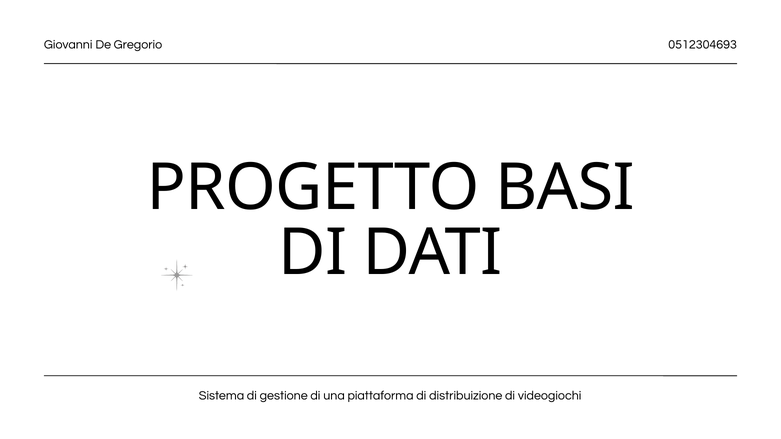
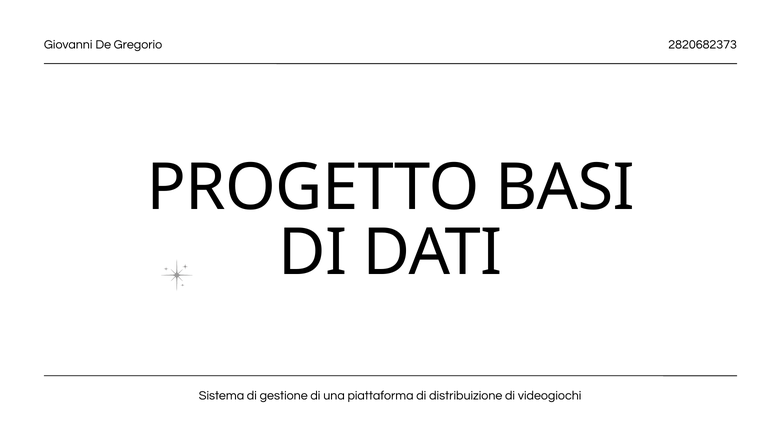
0512304693: 0512304693 -> 2820682373 (703, 45)
